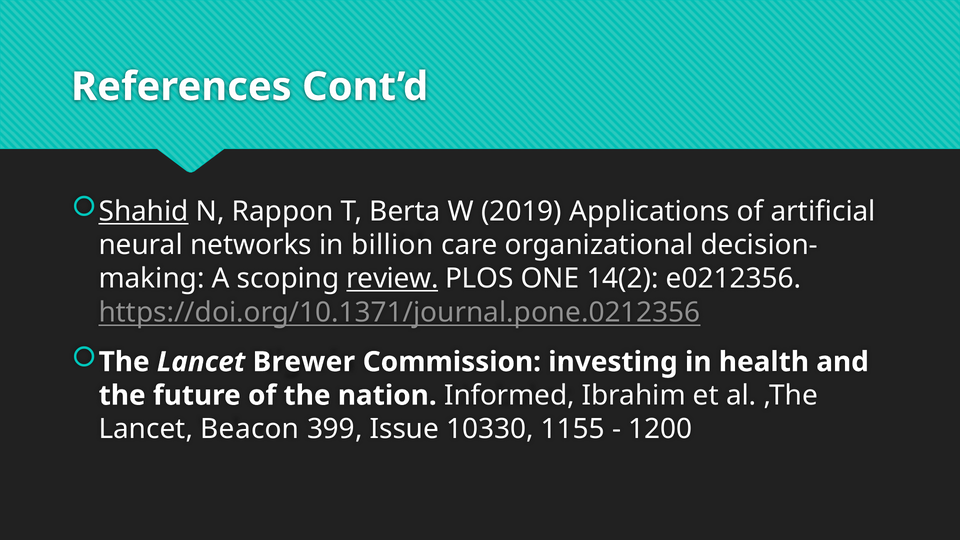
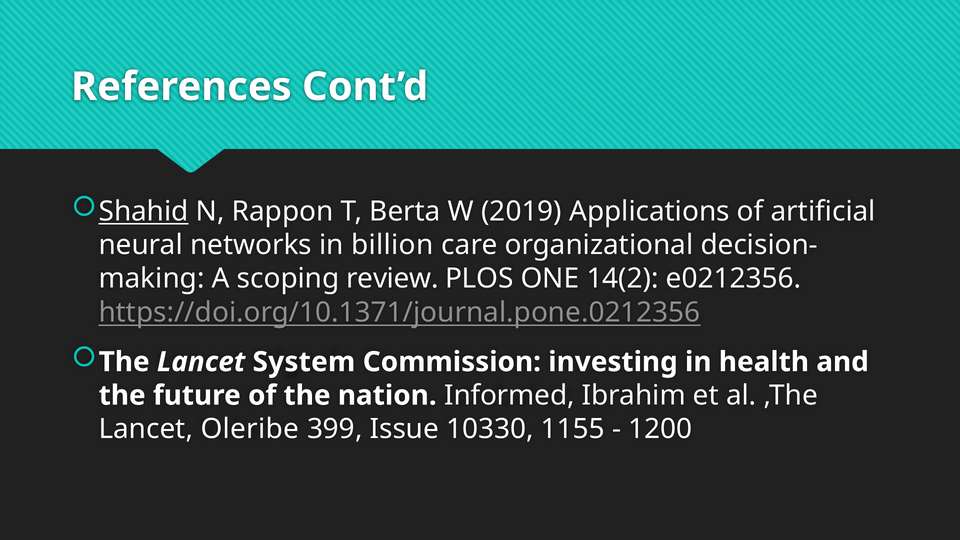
review underline: present -> none (392, 279)
Brewer: Brewer -> System (304, 362)
Beacon: Beacon -> Oleribe (250, 429)
